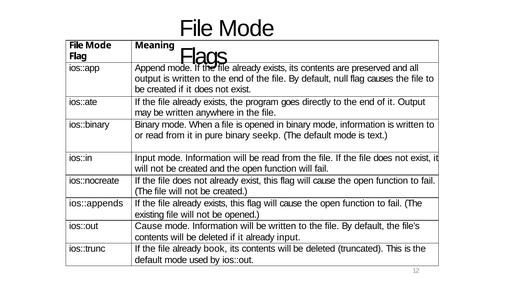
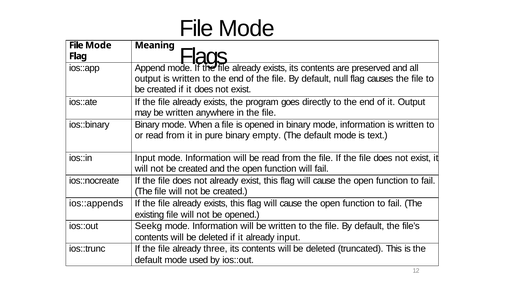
seekp: seekp -> empty (267, 135)
ios::out Cause: Cause -> Seekg (148, 226)
book: book -> three (215, 249)
